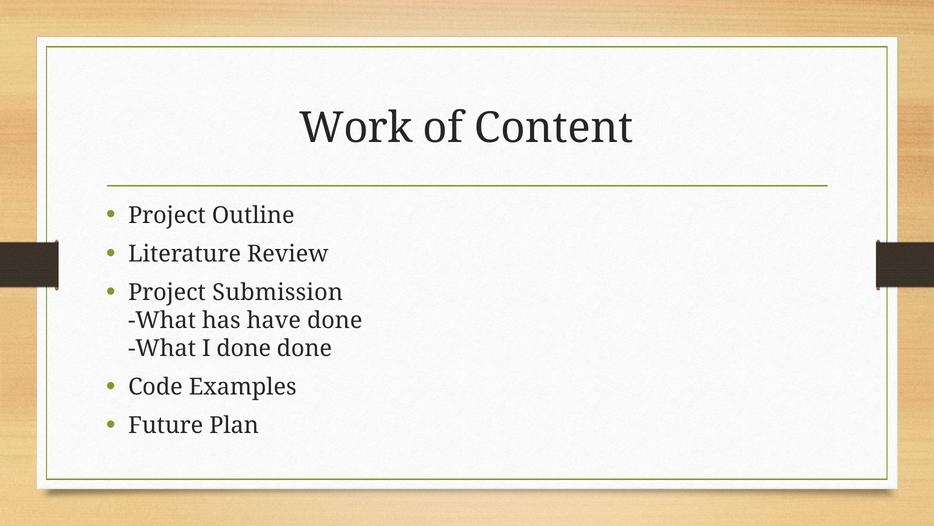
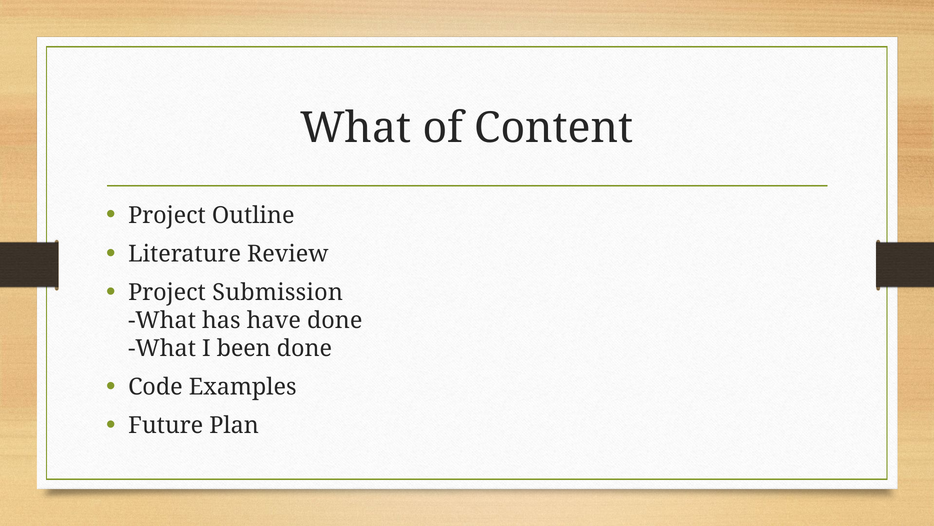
Work: Work -> What (356, 128)
I done: done -> been (244, 348)
